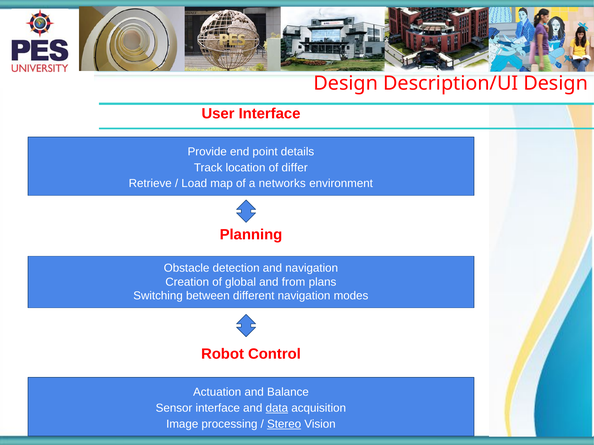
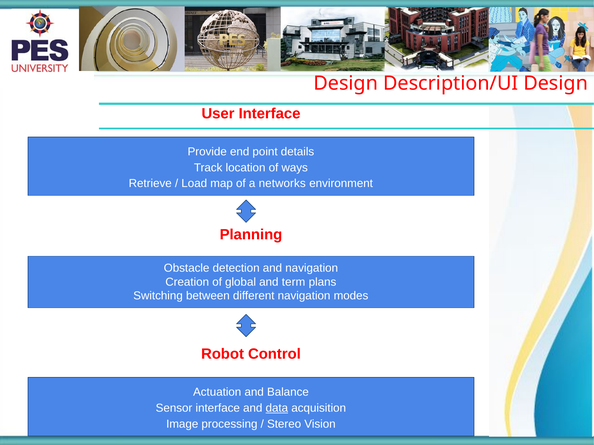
differ: differ -> ways (295, 168)
from: from -> term (294, 282)
Stereo underline: present -> none (284, 424)
